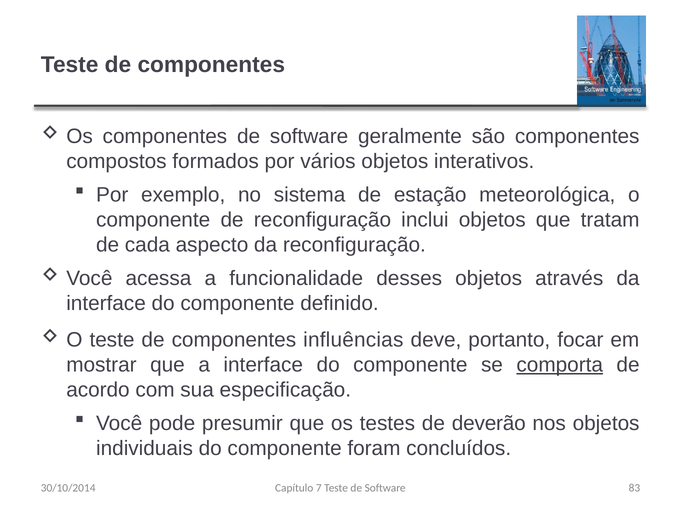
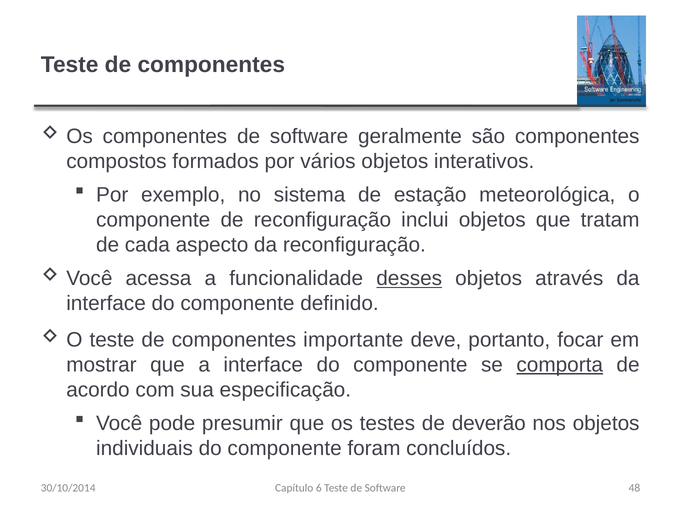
desses underline: none -> present (409, 278)
influências: influências -> importante (353, 340)
7: 7 -> 6 (319, 488)
83: 83 -> 48 (634, 488)
